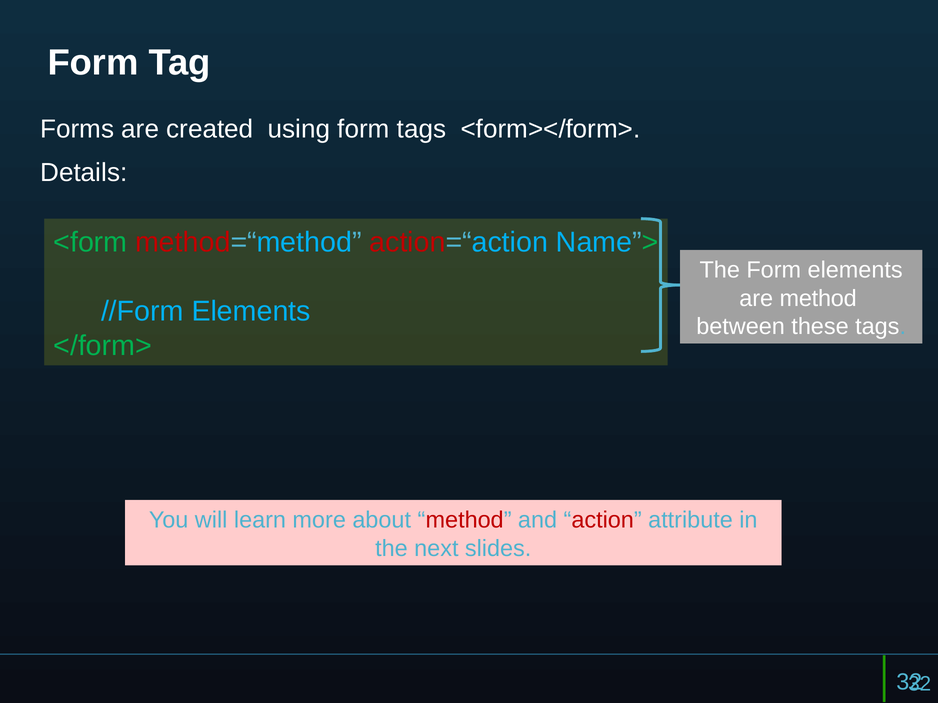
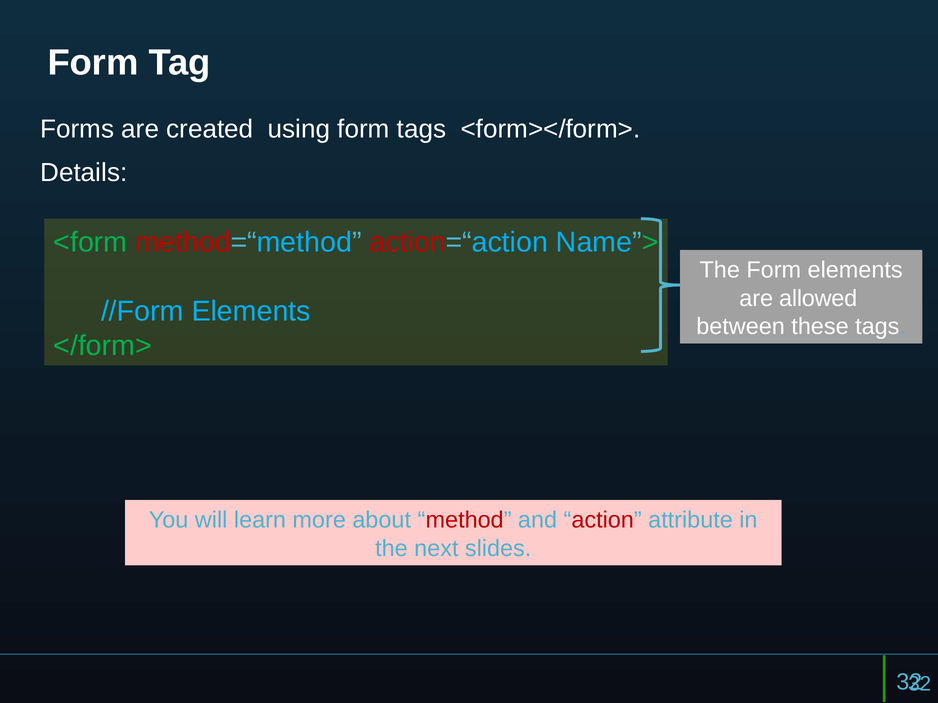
are method: method -> allowed (818, 299)
